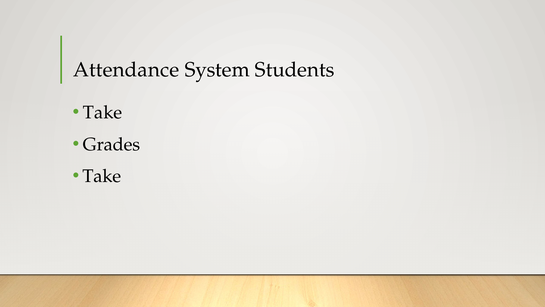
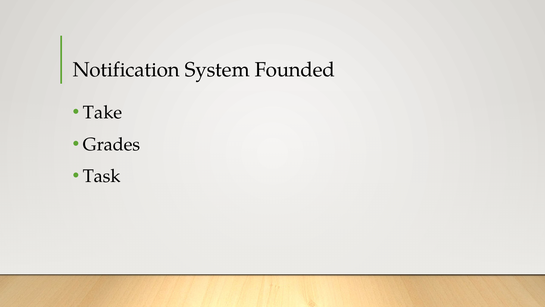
Attendance: Attendance -> Notification (126, 70)
Students: Students -> Founded (295, 70)
Take: Take -> Task (102, 176)
